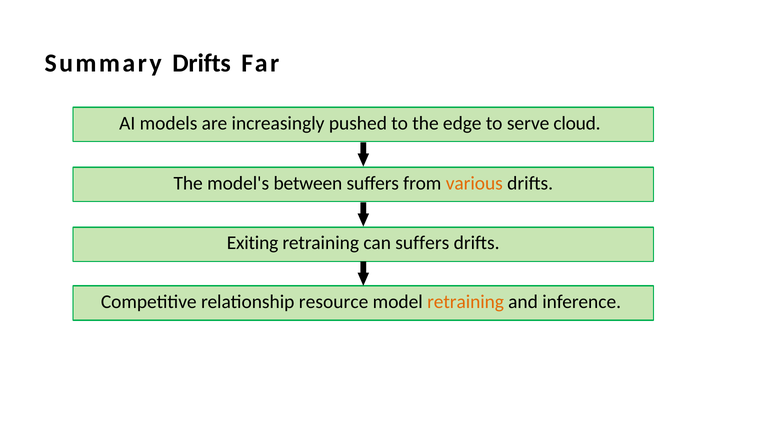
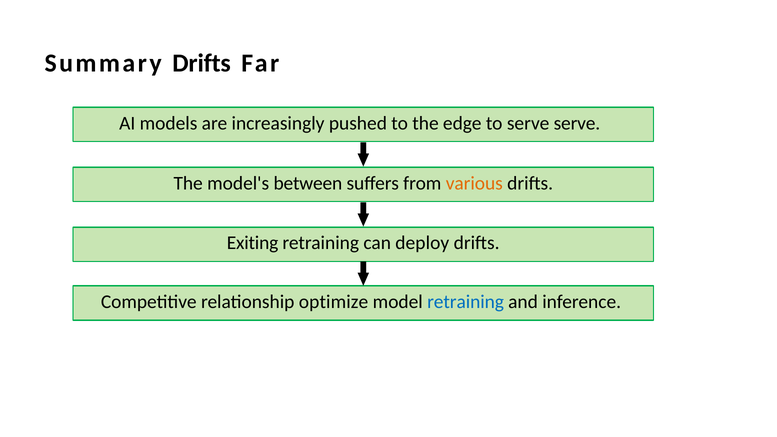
serve cloud: cloud -> serve (577, 123)
can suffers: suffers -> deploy (422, 243)
resource: resource -> optimize (334, 302)
retraining colour: orange -> blue (466, 302)
